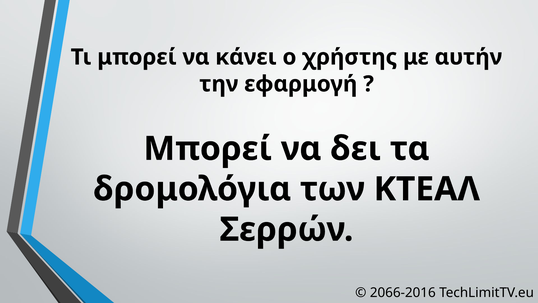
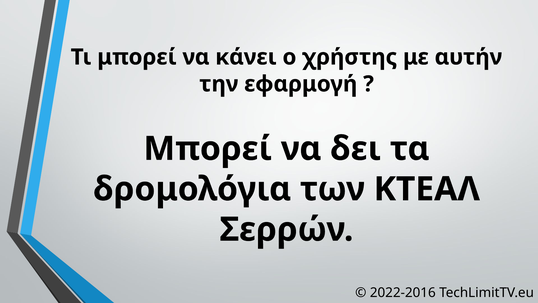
2066-2016: 2066-2016 -> 2022-2016 (403, 292)
